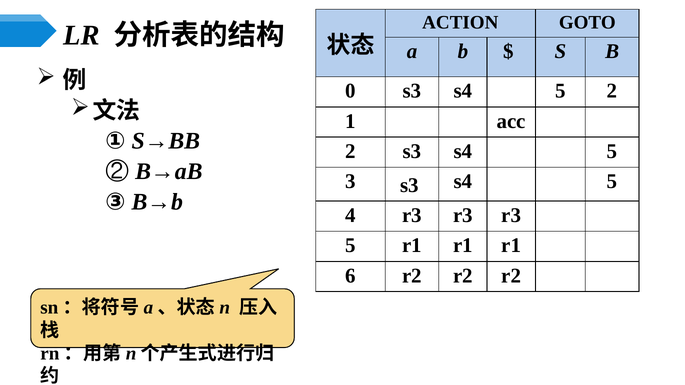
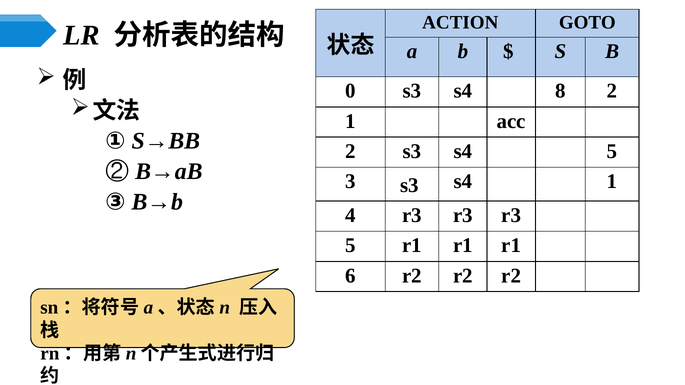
0 s3 s4 5: 5 -> 8 (560, 91)
3 s3 s4 5: 5 -> 1 (612, 182)
